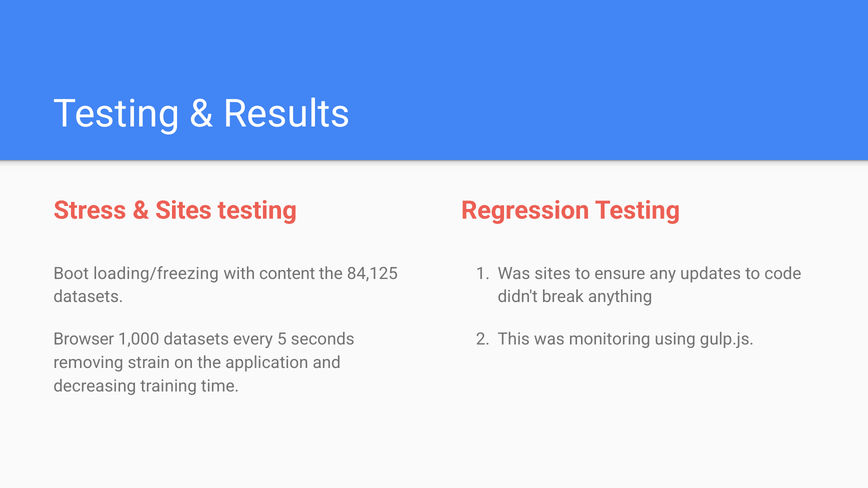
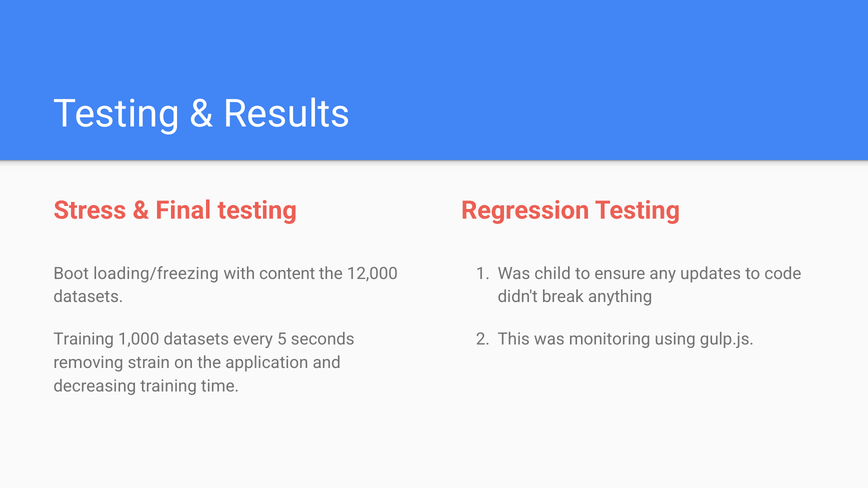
Sites: Sites -> Final (183, 210)
84,125: 84,125 -> 12,000 (372, 274)
Was sites: sites -> child (553, 274)
Browser: Browser -> Training (84, 340)
